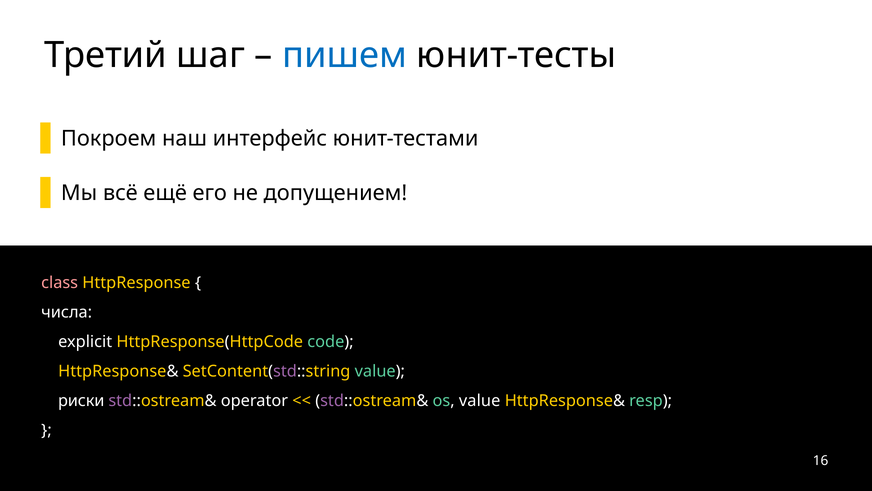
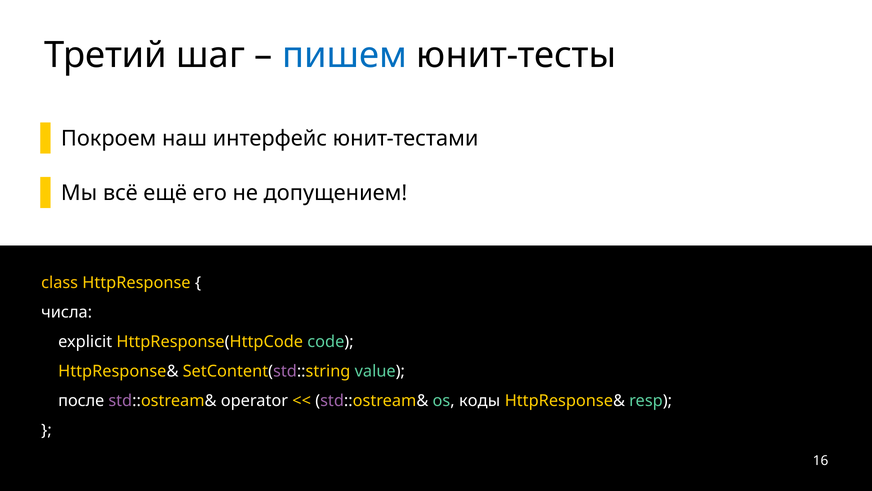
class colour: pink -> yellow (60, 283)
риски: риски -> после (81, 400)
os value: value -> коды (480, 400)
